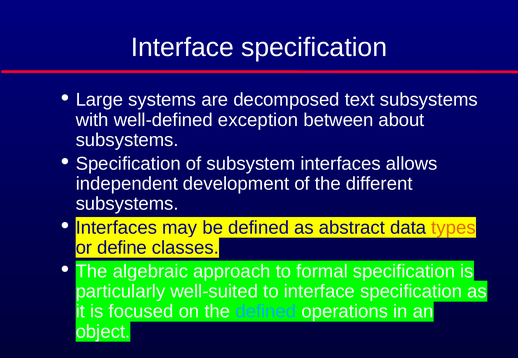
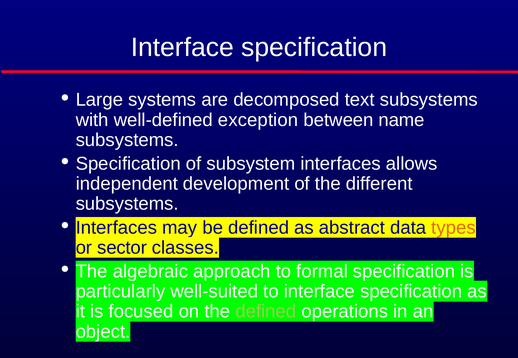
about: about -> name (402, 120)
define: define -> sector (122, 248)
defined colour: light blue -> light green (266, 312)
